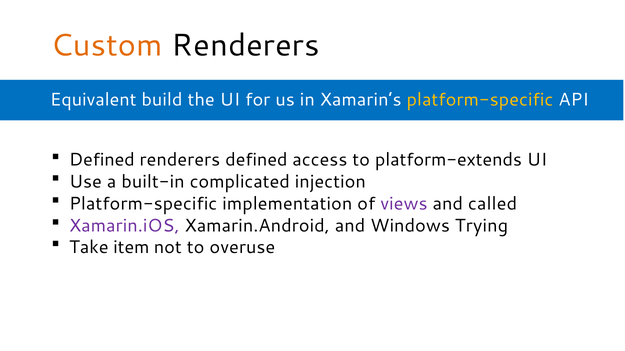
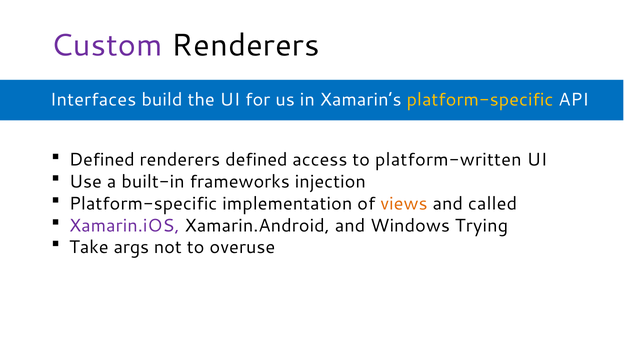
Custom colour: orange -> purple (107, 46)
Equivalent: Equivalent -> Interfaces (93, 100)
platform-extends: platform-extends -> platform-written (448, 160)
complicated: complicated -> frameworks (240, 182)
views colour: purple -> orange (404, 204)
item: item -> args (131, 248)
